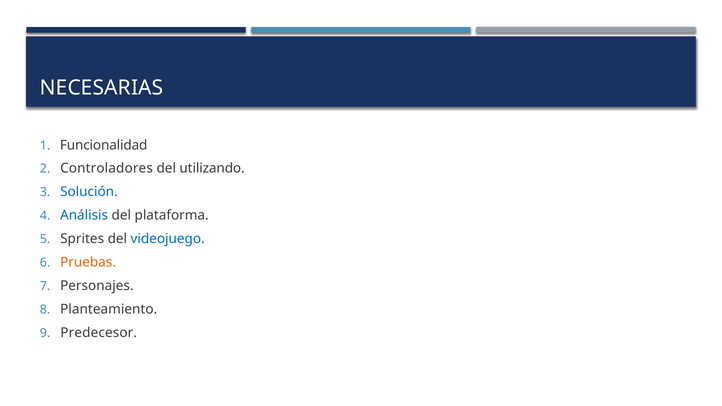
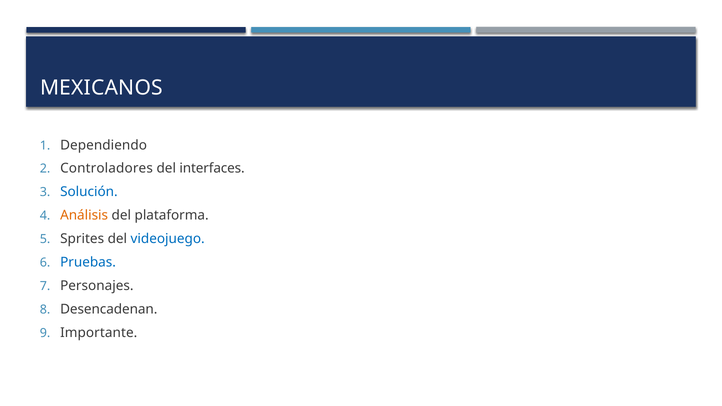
NECESARIAS: NECESARIAS -> MEXICANOS (101, 88)
Funcionalidad: Funcionalidad -> Dependiendo (104, 145)
utilizando: utilizando -> interfaces (212, 169)
Análisis colour: blue -> orange (84, 215)
Pruebas colour: orange -> blue (88, 262)
Planteamiento: Planteamiento -> Desencadenan (109, 309)
Predecesor: Predecesor -> Importante (99, 333)
